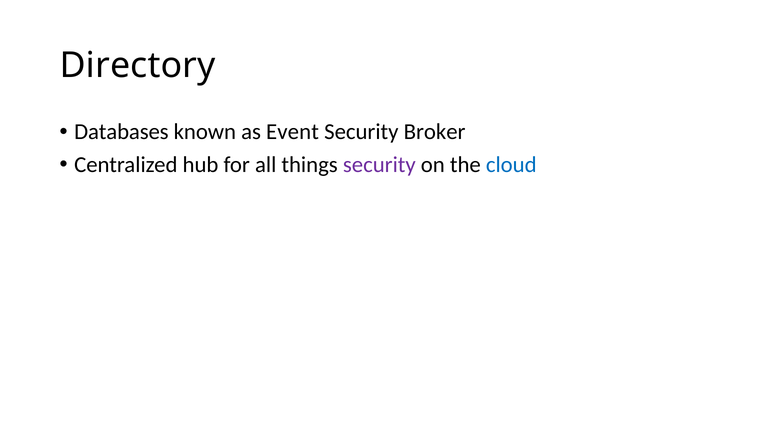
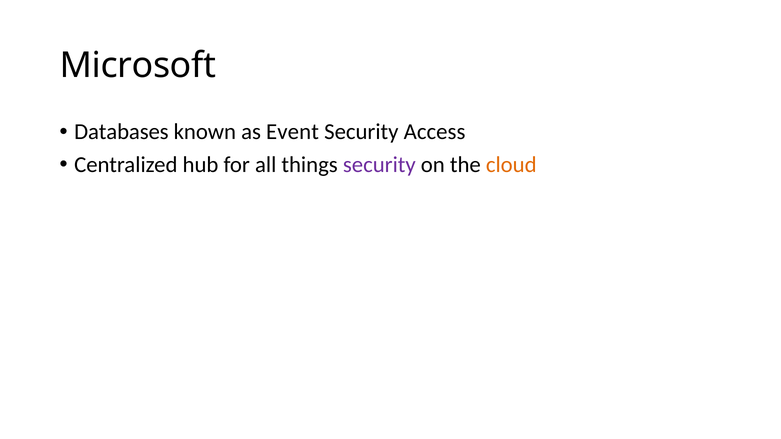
Directory: Directory -> Microsoft (138, 66)
Broker: Broker -> Access (435, 132)
cloud colour: blue -> orange (511, 165)
